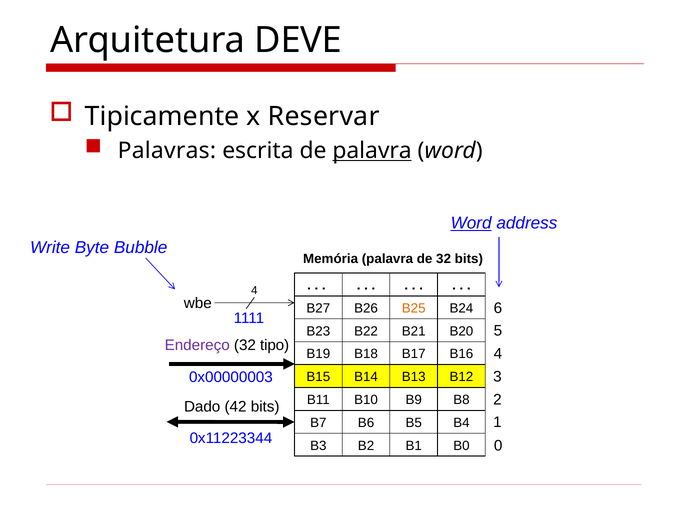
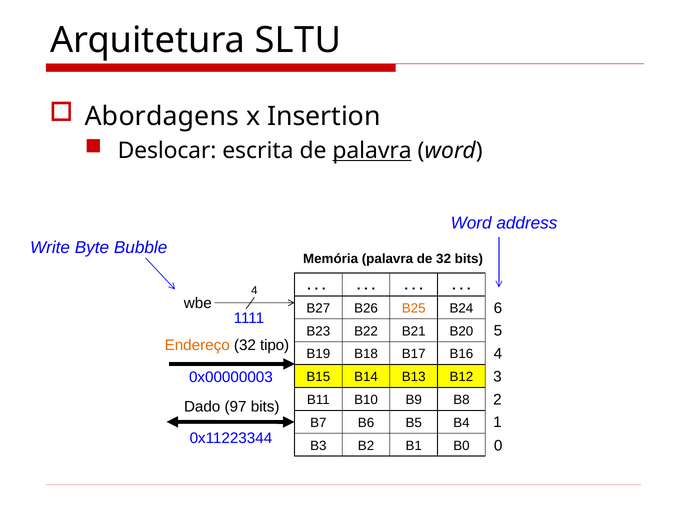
DEVE: DEVE -> SLTU (298, 40)
Tipicamente: Tipicamente -> Abordagens (162, 117)
Reservar: Reservar -> Insertion (324, 117)
Palavras: Palavras -> Deslocar (167, 151)
Word underline: present -> none (471, 223)
Endereço colour: purple -> orange (197, 345)
42: 42 -> 97 (236, 407)
